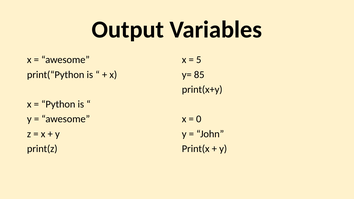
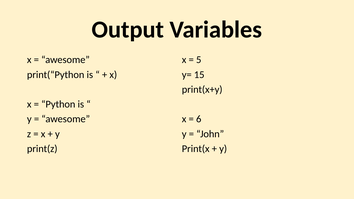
85: 85 -> 15 (199, 75)
0: 0 -> 6 (199, 119)
